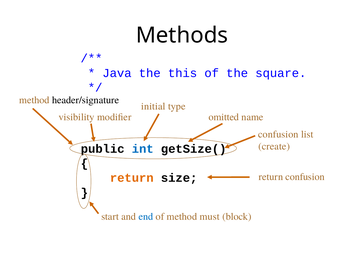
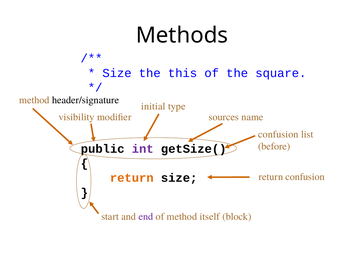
Java: Java -> Size (117, 73)
omitted: omitted -> sources (224, 117)
create: create -> before (274, 146)
int colour: blue -> purple (143, 149)
end colour: blue -> purple (146, 216)
must: must -> itself (210, 216)
